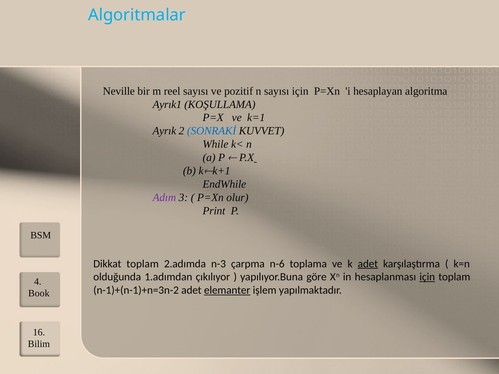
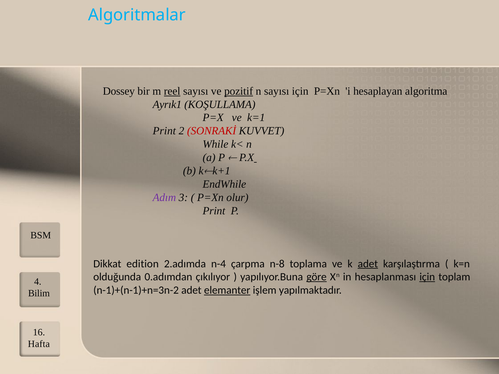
Neville: Neville -> Dossey (119, 91)
reel underline: none -> present (172, 91)
pozitif underline: none -> present (239, 91)
Ayrık: Ayrık -> Print (164, 131)
SONRAKİ colour: blue -> red (212, 131)
Dikkat toplam: toplam -> edition (143, 264)
n-3: n-3 -> n-4 (218, 264)
n-6: n-6 -> n-8 (277, 264)
1.adımdan: 1.adımdan -> 0.adımdan (168, 277)
göre underline: none -> present (317, 277)
Book: Book -> Bilim (39, 293)
Bilim: Bilim -> Hafta (39, 344)
